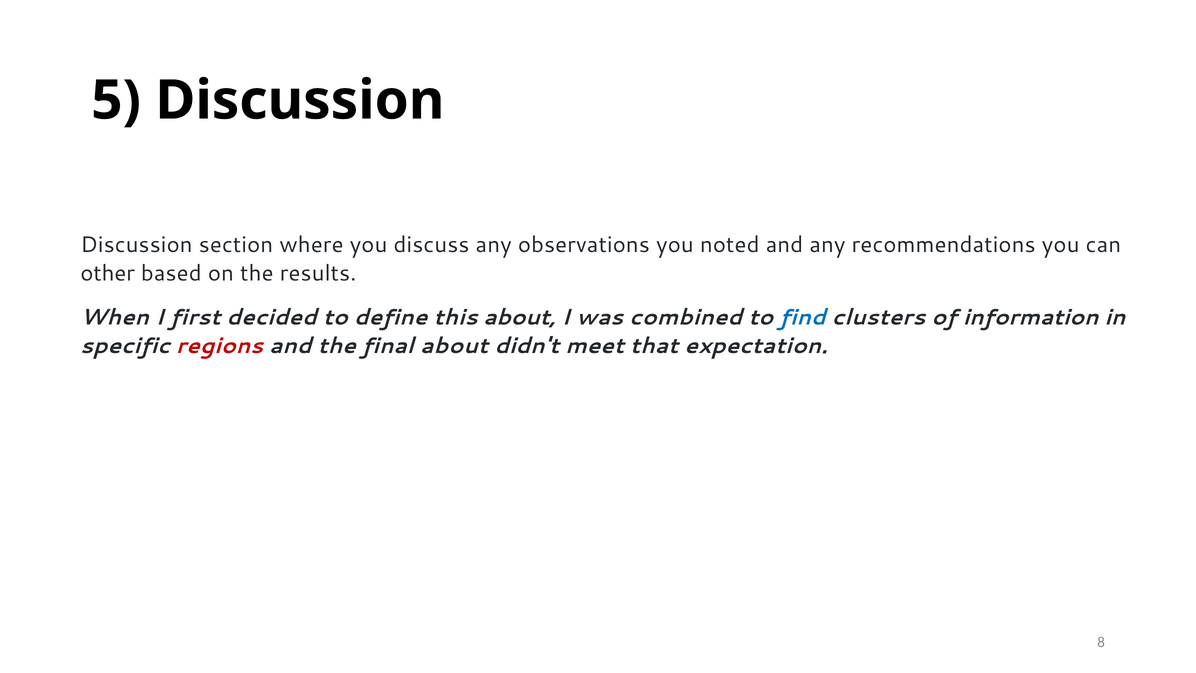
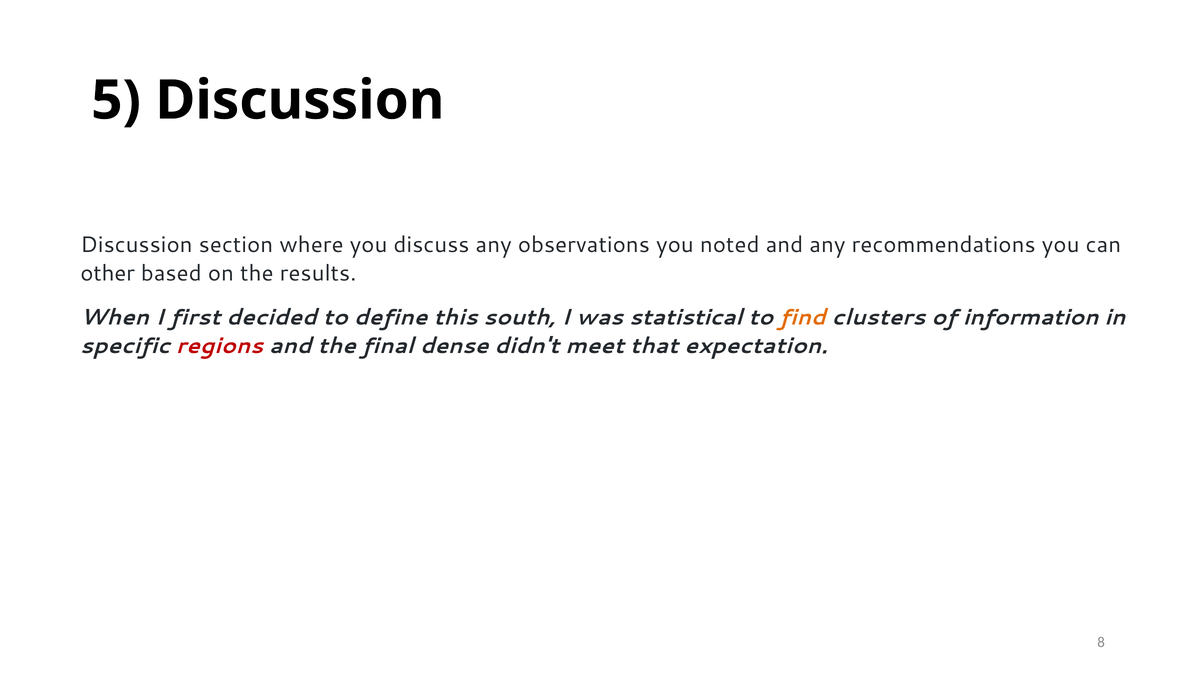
this about: about -> south (520, 317)
combined: combined -> statistical (686, 317)
find colour: blue -> orange (803, 317)
final about: about -> dense (454, 346)
